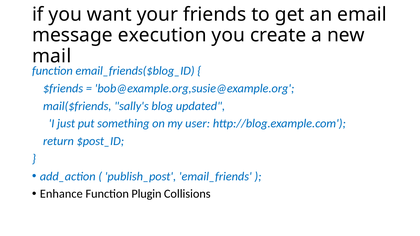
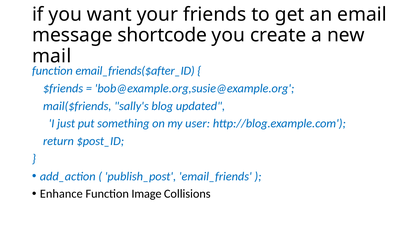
execution: execution -> shortcode (162, 35)
email_friends($blog_ID: email_friends($blog_ID -> email_friends($after_ID (135, 71)
Plugin: Plugin -> Image (146, 194)
